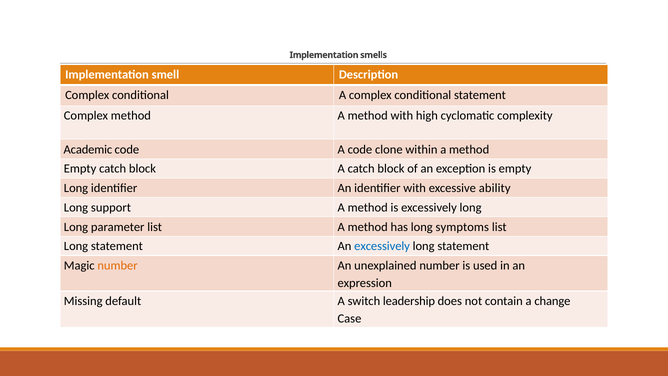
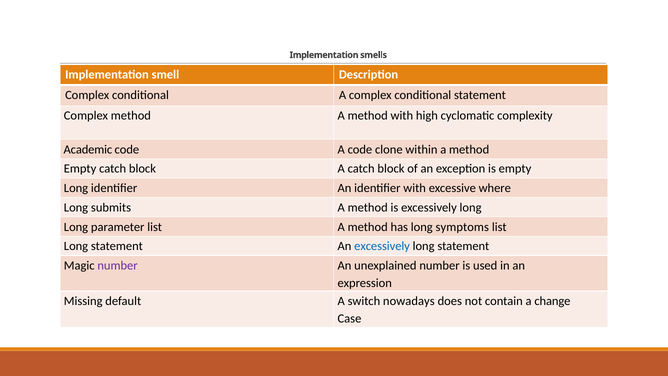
ability: ability -> where (495, 188)
support: support -> submits (111, 207)
number colour: orange -> purple (118, 265)
leadership: leadership -> nowadays (409, 301)
